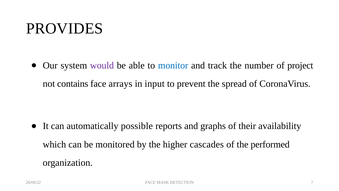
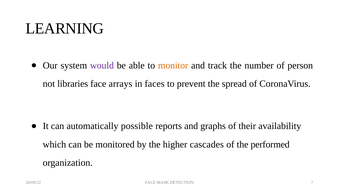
PROVIDES: PROVIDES -> LEARNING (65, 28)
monitor colour: blue -> orange (173, 65)
project: project -> person (300, 65)
contains: contains -> libraries (73, 84)
input: input -> faces (155, 84)
